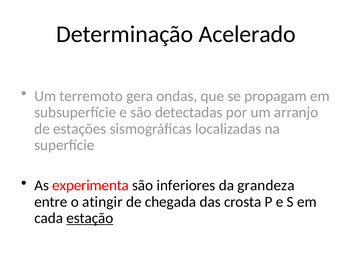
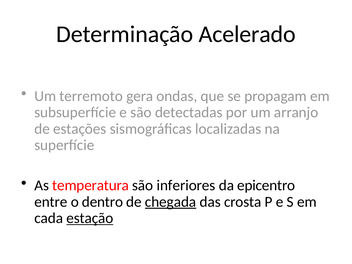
experimenta: experimenta -> temperatura (91, 185)
grandeza: grandeza -> epicentro (266, 185)
atingir: atingir -> dentro (102, 202)
chegada underline: none -> present (171, 202)
